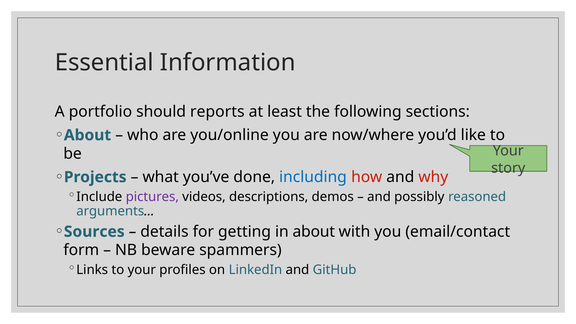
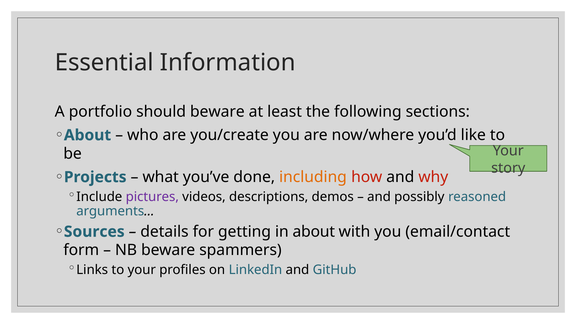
should reports: reports -> beware (217, 112)
you/online: you/online -> you/create (230, 135)
including colour: blue -> orange (313, 177)
